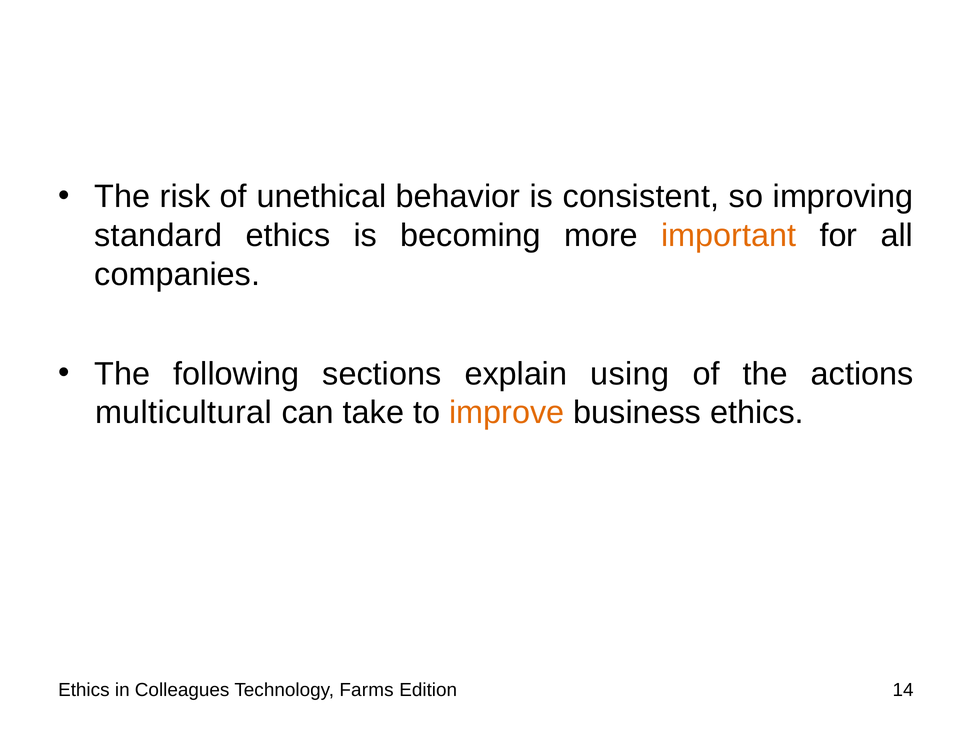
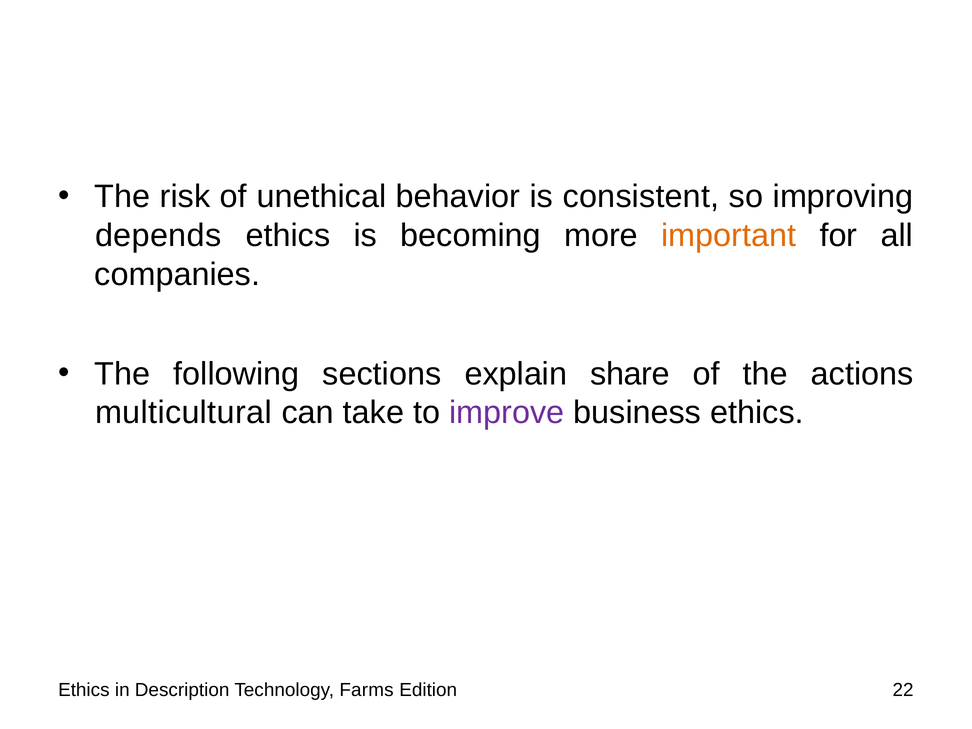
standard: standard -> depends (158, 236)
using: using -> share (630, 374)
improve colour: orange -> purple (507, 413)
Colleagues: Colleagues -> Description (182, 690)
14: 14 -> 22 (903, 690)
